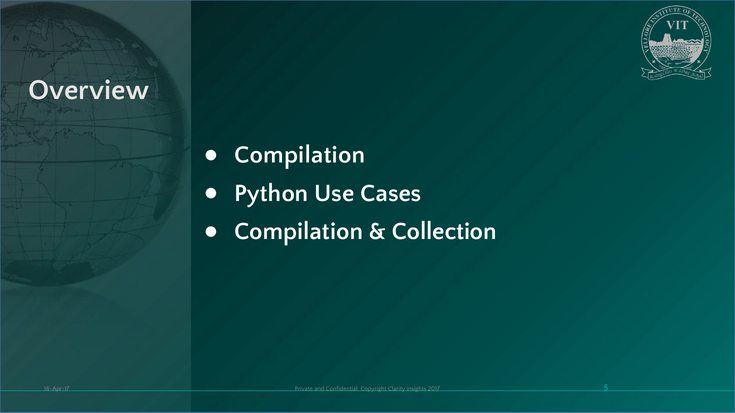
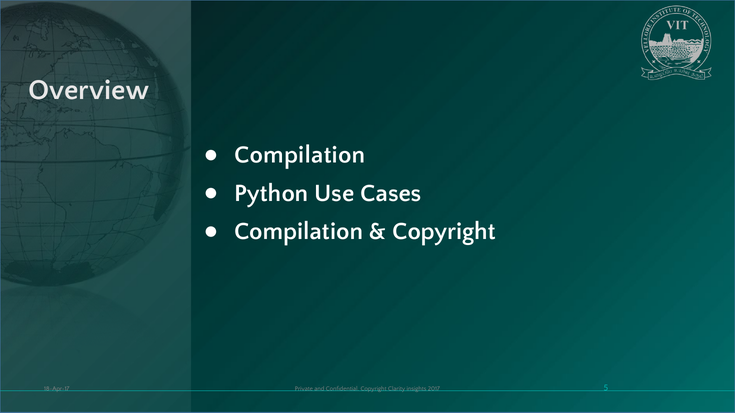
Collection: Collection -> Copyright (444, 232)
